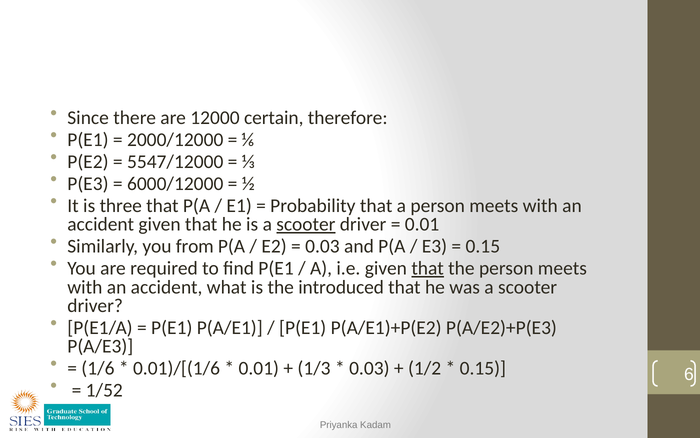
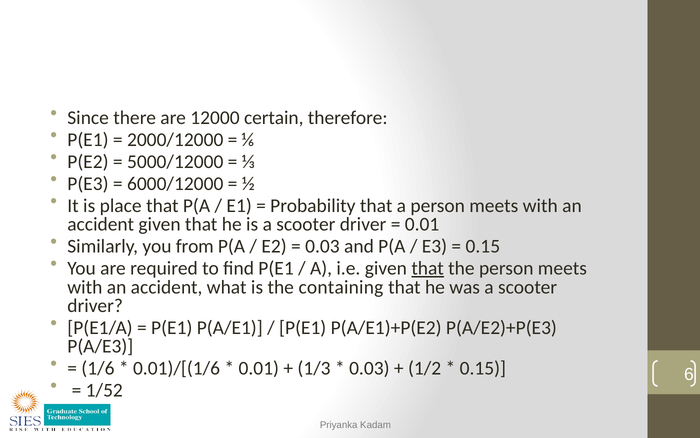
5547/12000: 5547/12000 -> 5000/12000 (175, 162)
three: three -> place (121, 206)
scooter underline: present -> none (306, 224)
introduced: introduced -> containing (341, 287)
